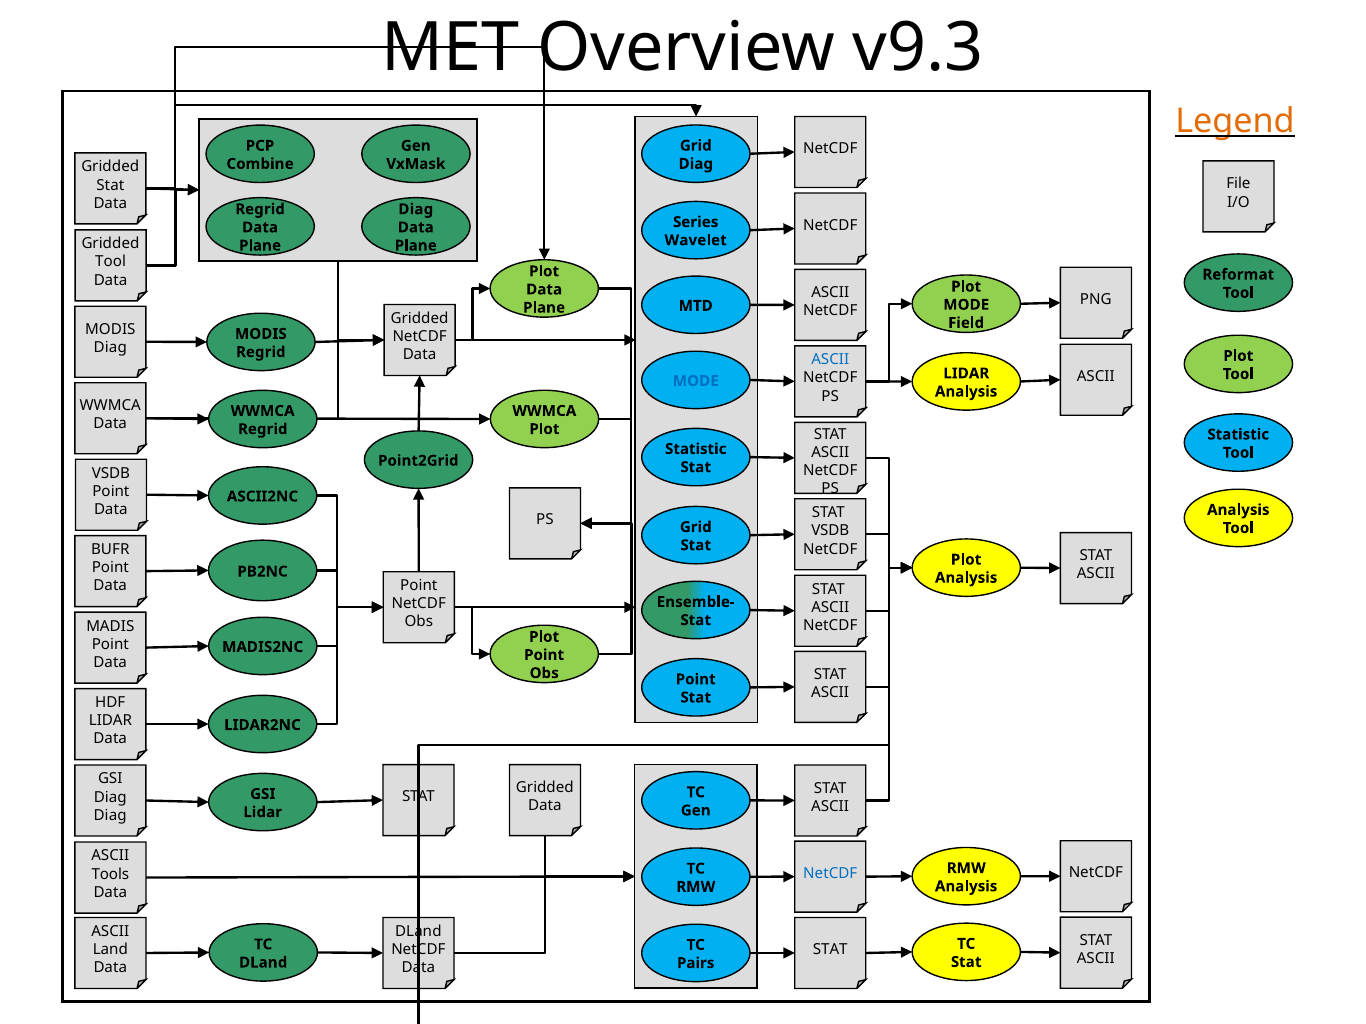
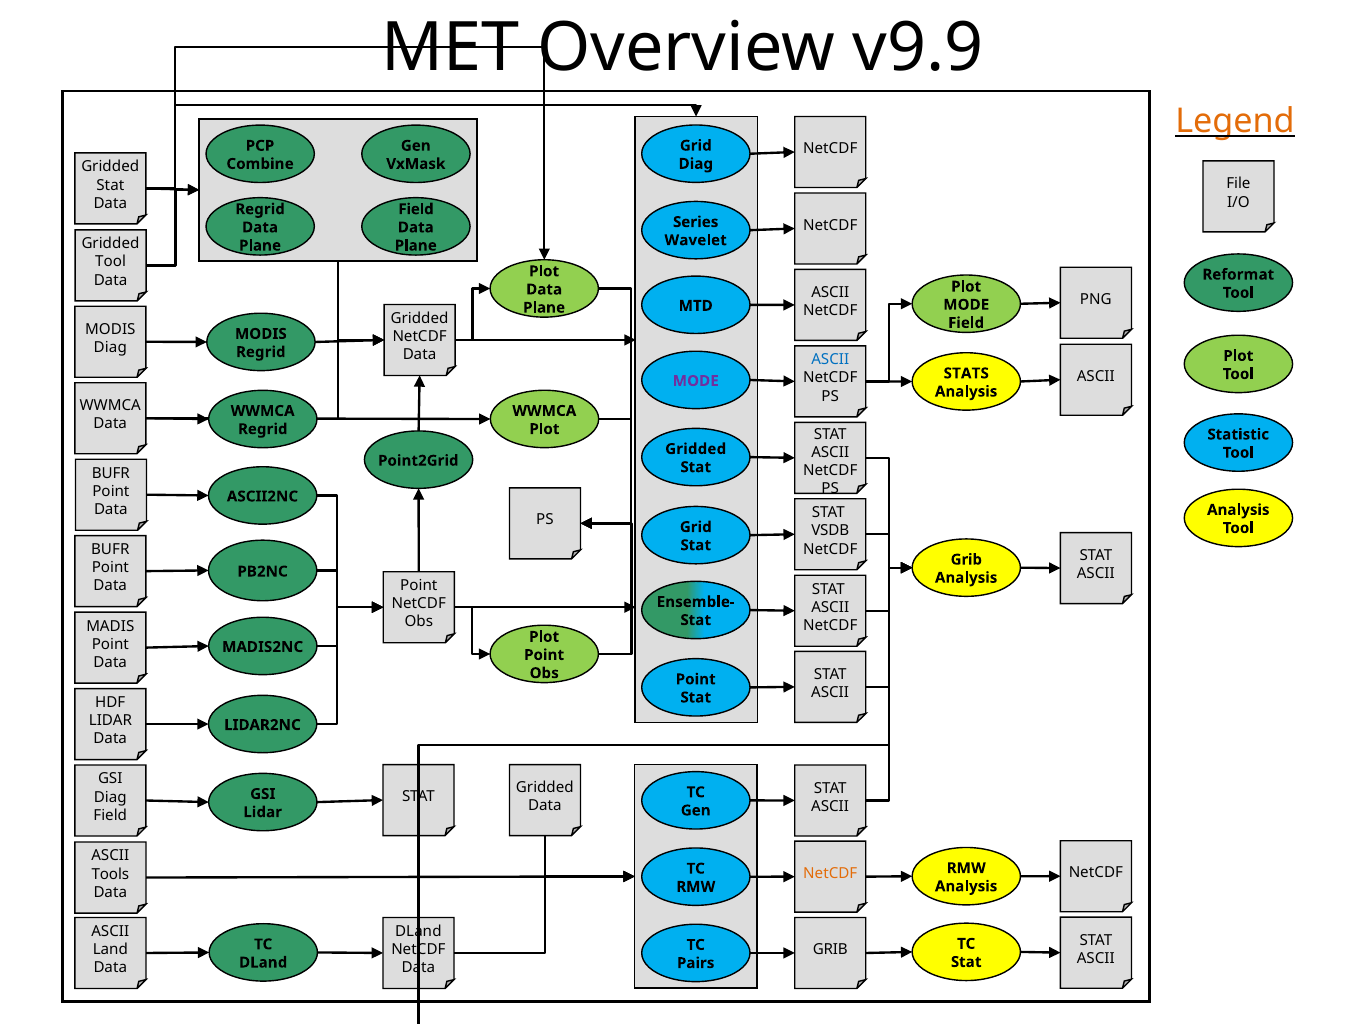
v9.3: v9.3 -> v9.9 (918, 48)
Diag: Diag -> Field (416, 209)
LIDAR: LIDAR -> STATS (966, 374)
MODE colour: blue -> purple (696, 381)
Statistic: Statistic -> Gridded (696, 449)
VSDB: VSDB -> BUFR (111, 473)
Plot: Plot -> Grib (966, 560)
Diag: Diag -> Field (110, 816)
NetCDF colour: blue -> orange (830, 874)
STAT: STAT -> GRIB (830, 950)
